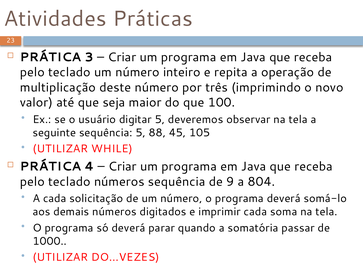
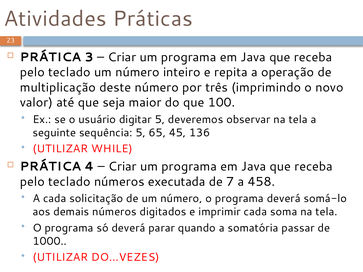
88: 88 -> 65 (157, 133)
105: 105 -> 136 (200, 133)
números sequência: sequência -> executada (177, 182)
9: 9 -> 7 (230, 182)
804: 804 -> 458 (261, 182)
